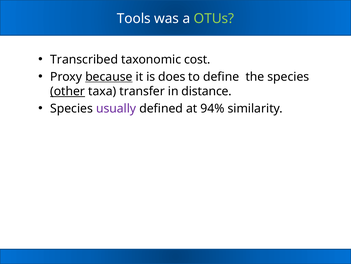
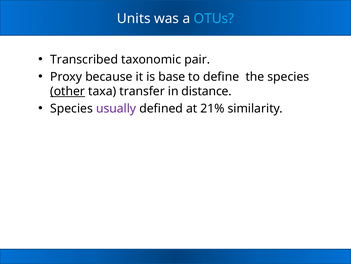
Tools: Tools -> Units (134, 18)
OTUs colour: light green -> light blue (214, 18)
cost: cost -> pair (197, 59)
because underline: present -> none (109, 77)
does: does -> base (172, 77)
94%: 94% -> 21% (212, 108)
